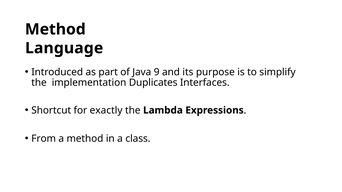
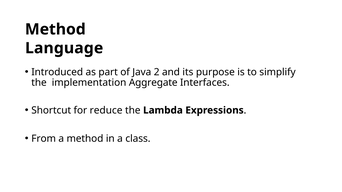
9: 9 -> 2 (157, 72)
Duplicates: Duplicates -> Aggregate (153, 83)
exactly: exactly -> reduce (106, 110)
